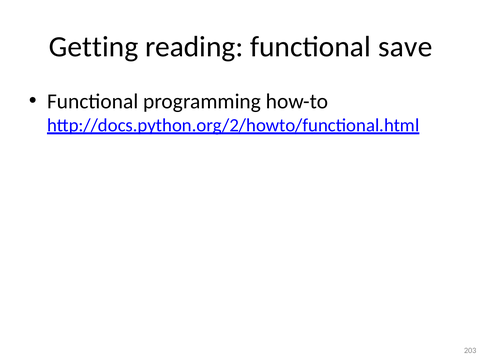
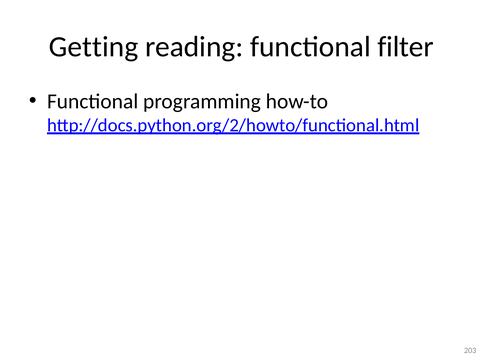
save: save -> filter (406, 47)
